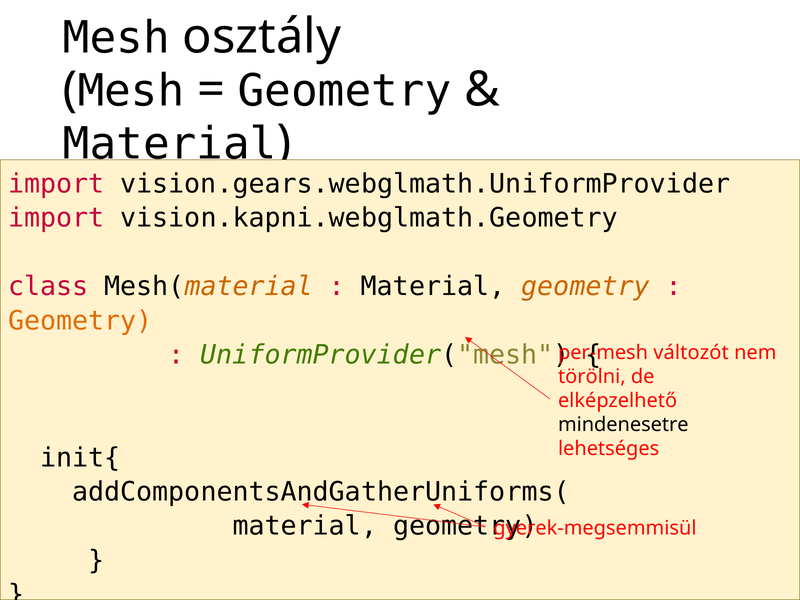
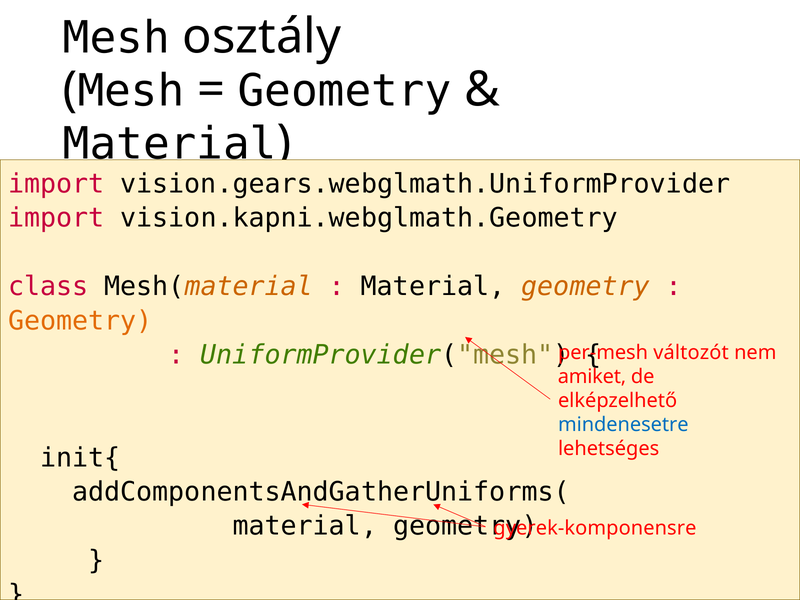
törölni: törölni -> amiket (592, 377)
mindenesetre colour: black -> blue (623, 425)
gyerek-megsemmisül: gyerek-megsemmisül -> gyerek-komponensre (595, 528)
